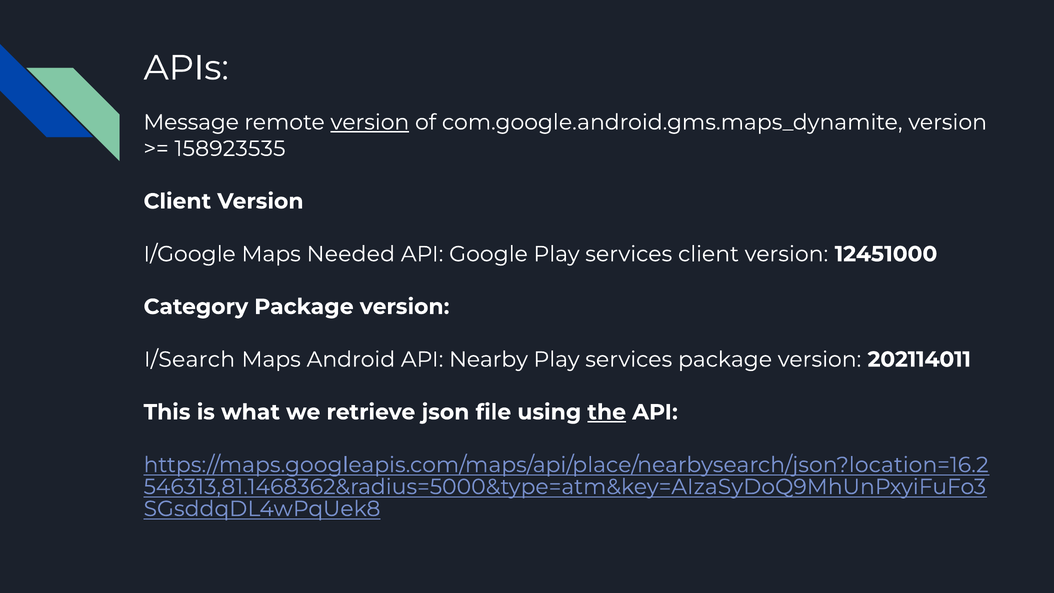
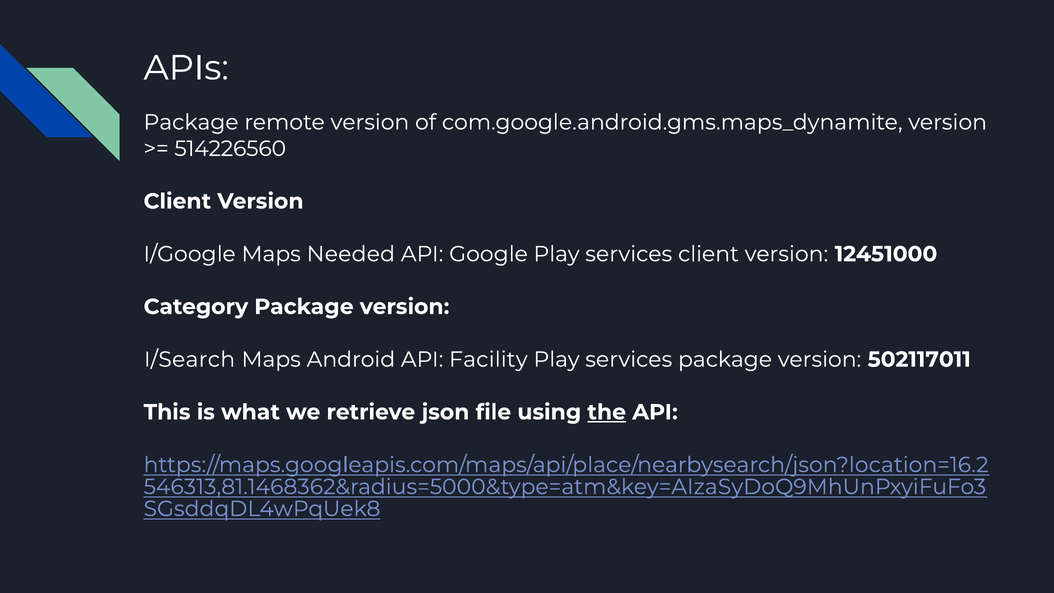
Message: Message -> Package (191, 122)
version underline: present -> none (370, 122)
158923535: 158923535 -> 514226560 (230, 149)
Nearby: Nearby -> Facility (488, 359)
202114011: 202114011 -> 502117011 (919, 359)
